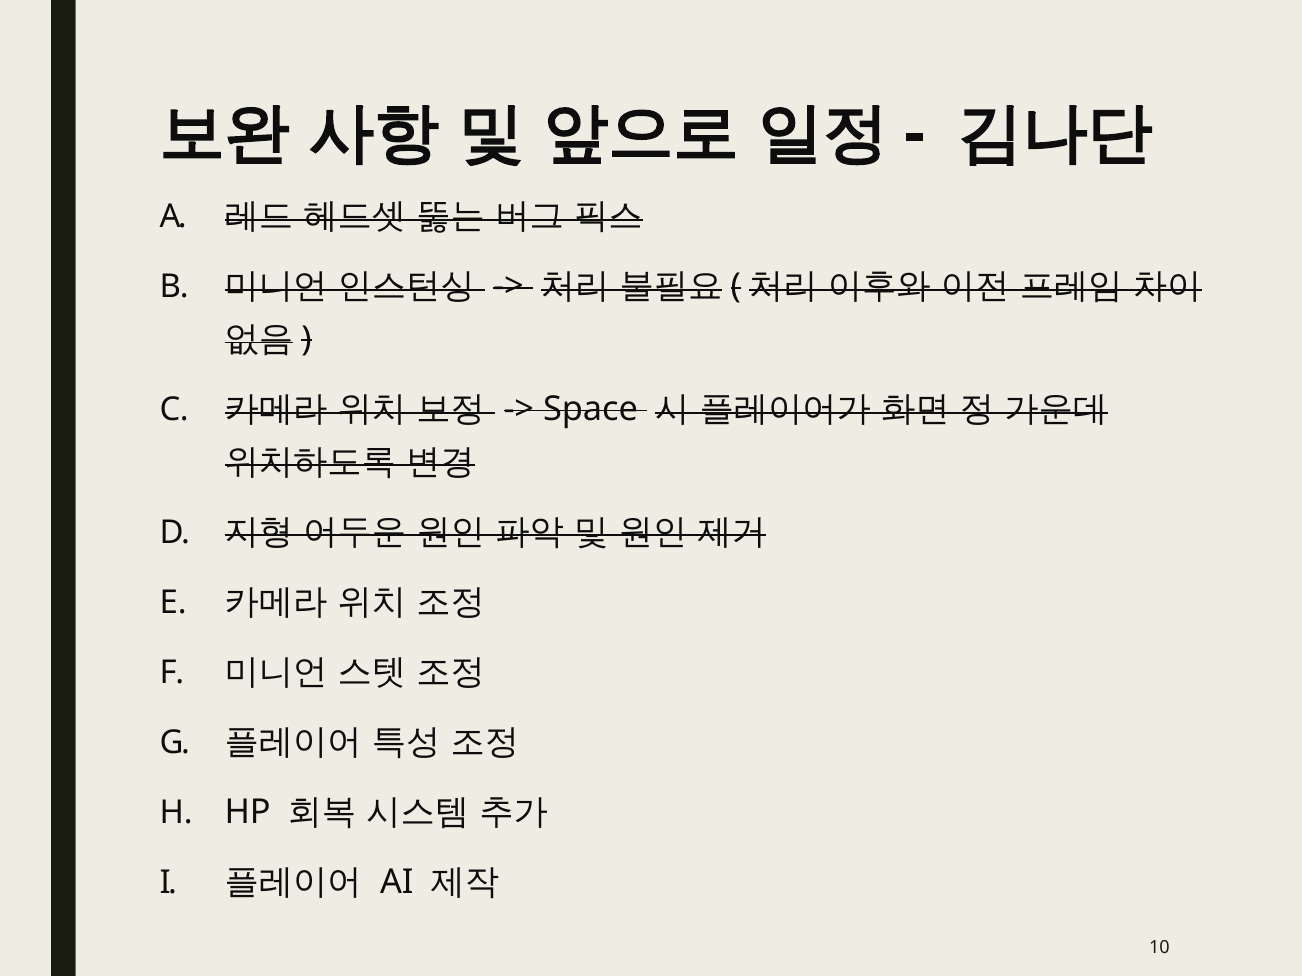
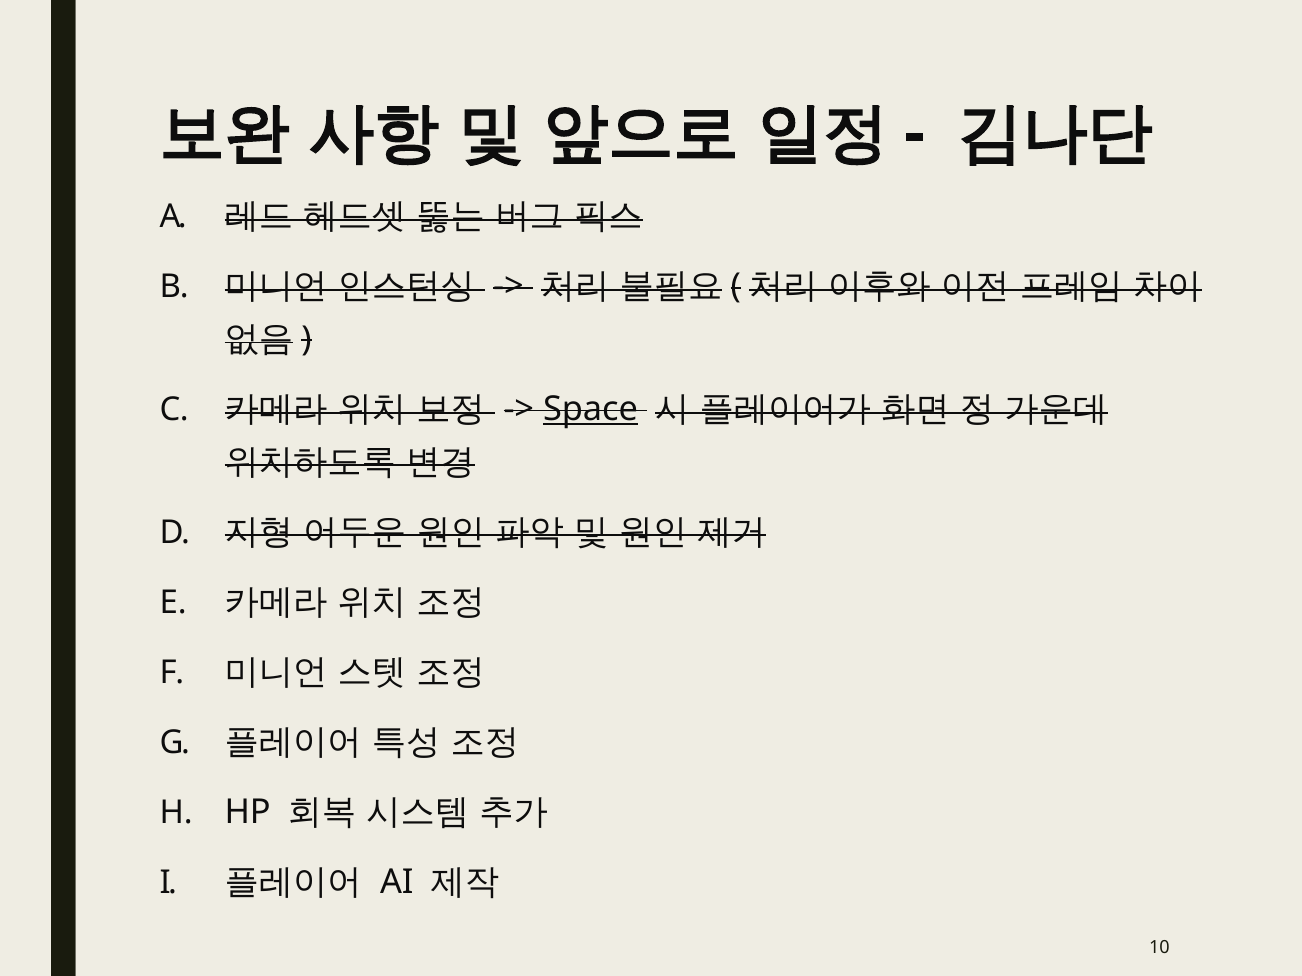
Space underline: none -> present (590, 409)
